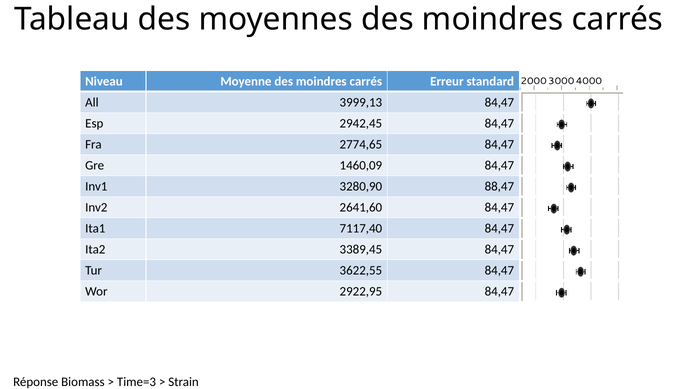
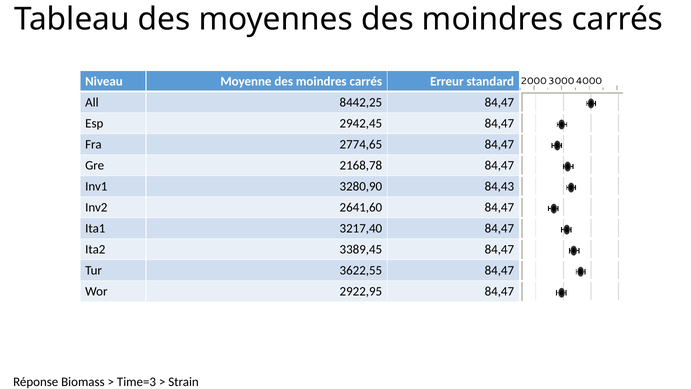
3999,13: 3999,13 -> 8442,25 (361, 102)
1460,09: 1460,09 -> 2168,78 (361, 165)
88,47: 88,47 -> 84,43 (499, 186)
7117,40: 7117,40 -> 3217,40 (361, 228)
